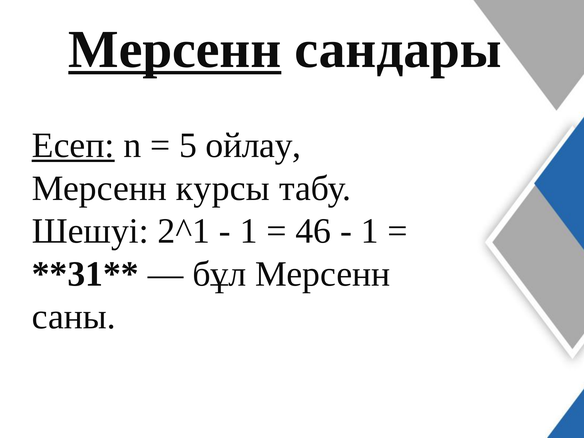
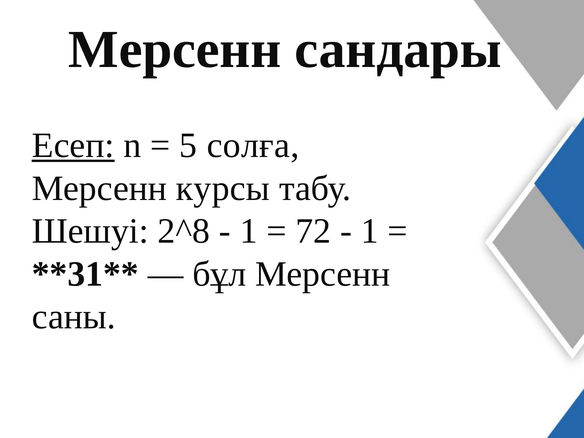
Мерсенн underline: present -> none (175, 50)
ойлау: ойлау -> солға (253, 146)
2^1: 2^1 -> 2^8 (184, 231)
46: 46 -> 72 (313, 231)
